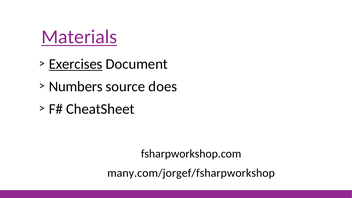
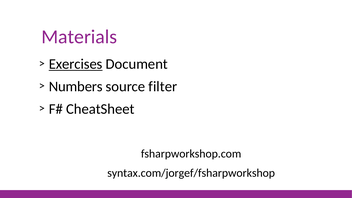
Materials underline: present -> none (79, 37)
does: does -> filter (163, 86)
many.com/jorgef/fsharpworkshop: many.com/jorgef/fsharpworkshop -> syntax.com/jorgef/fsharpworkshop (191, 173)
